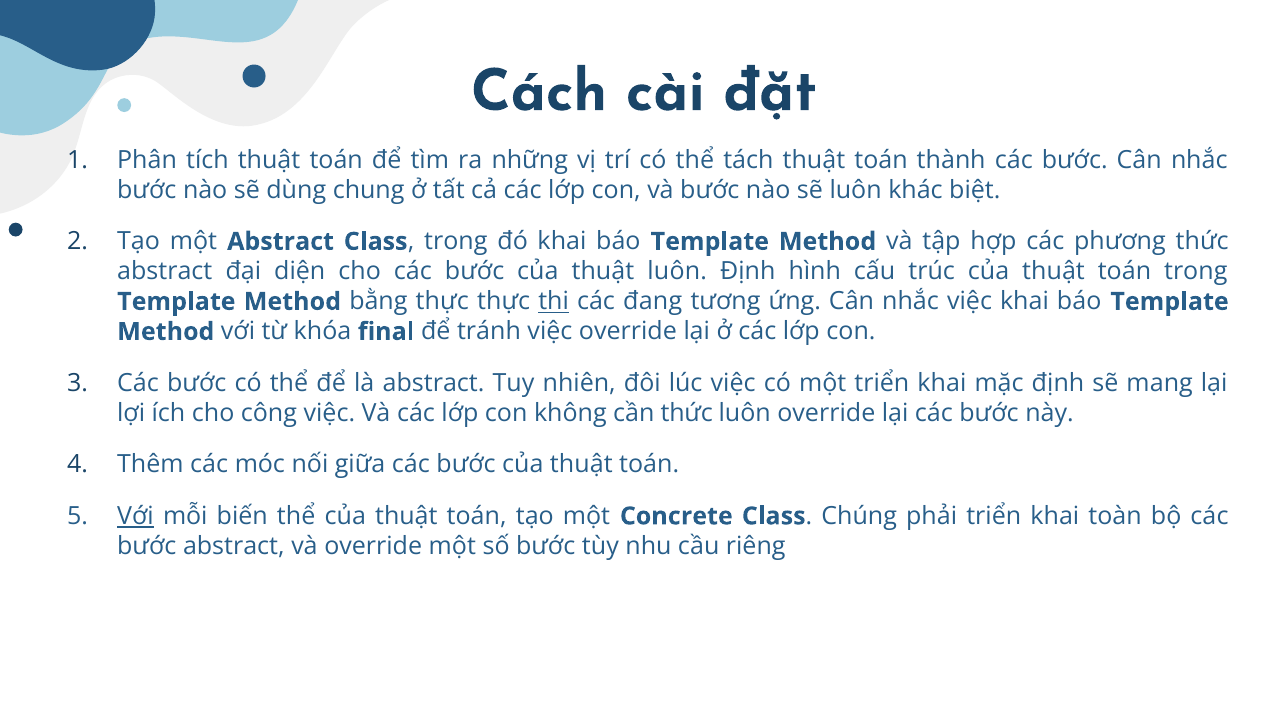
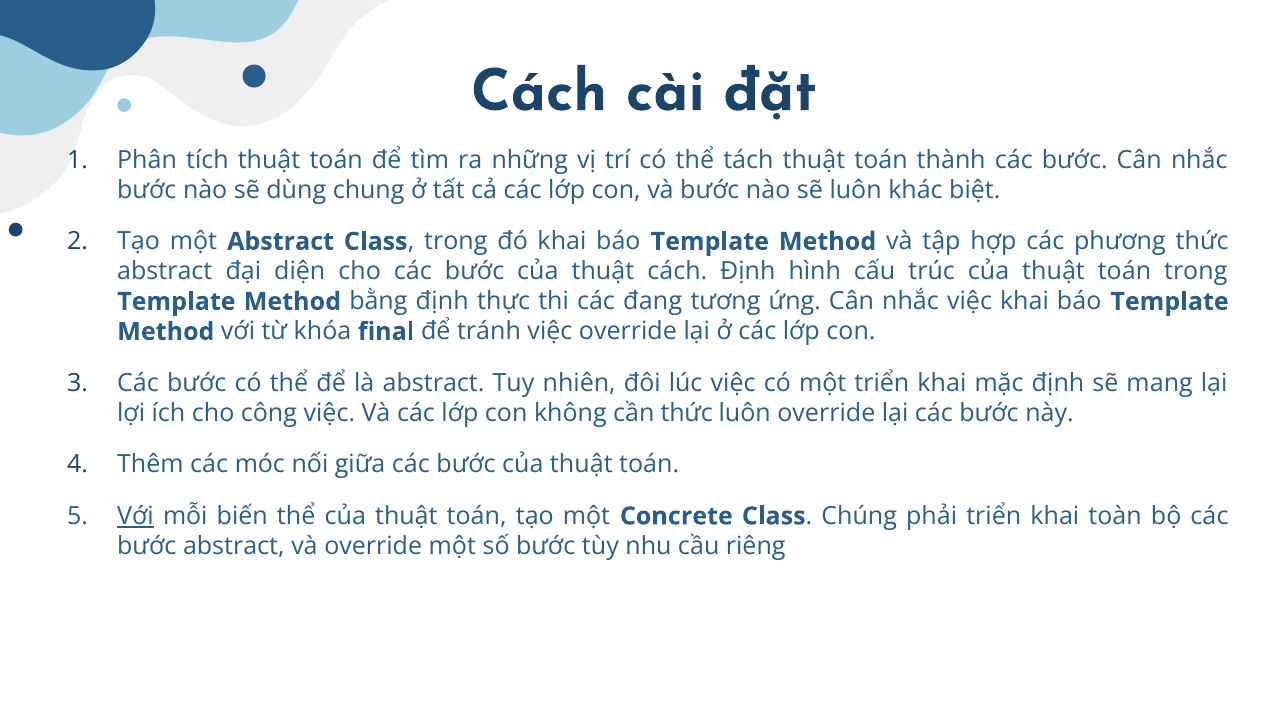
thuật luôn: luôn -> cách (677, 272)
bằng thực: thực -> định (442, 302)
thi underline: present -> none (554, 302)
